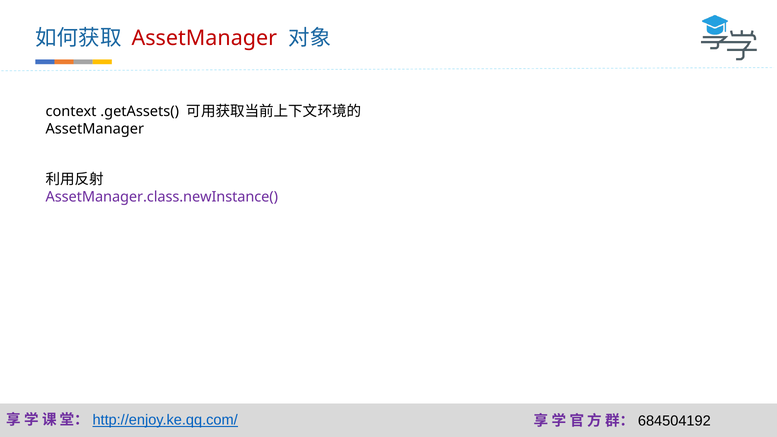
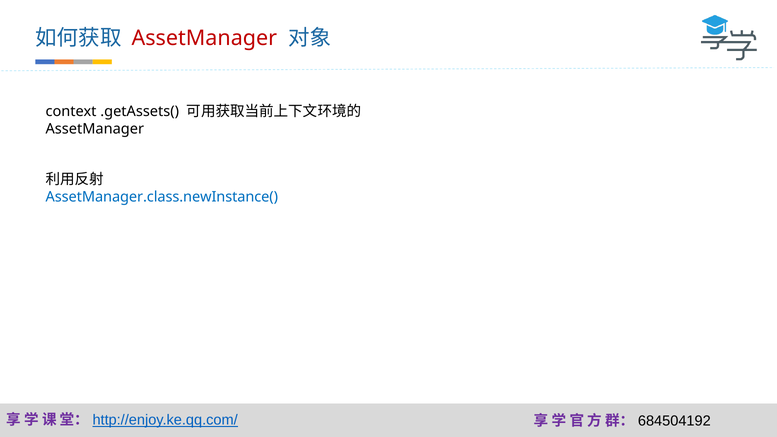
AssetManager.class.newInstance( colour: purple -> blue (162, 197)
